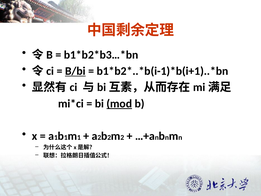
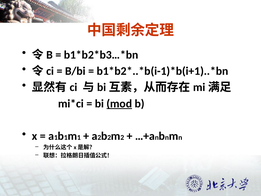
B/bi underline: present -> none (75, 71)
